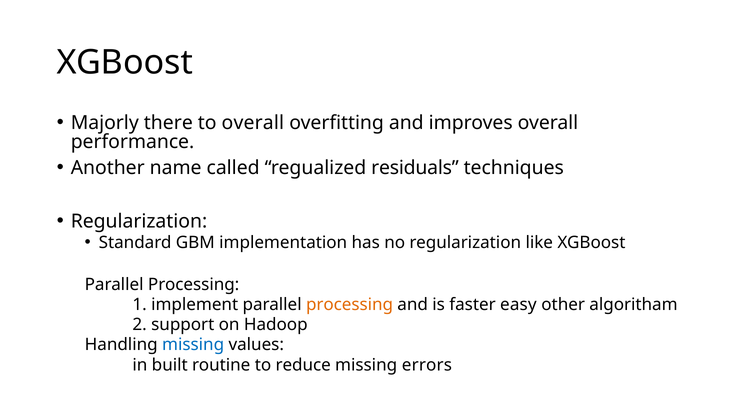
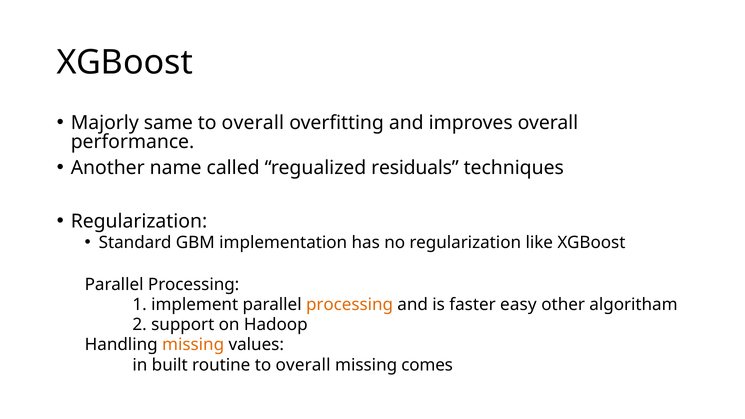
there: there -> same (168, 123)
missing colour: blue -> orange (193, 345)
routine to reduce: reduce -> overall (303, 365)
errors: errors -> comes (427, 365)
